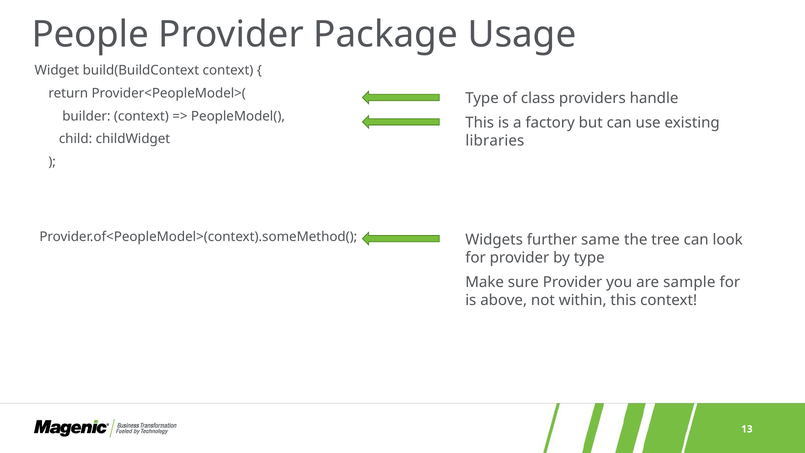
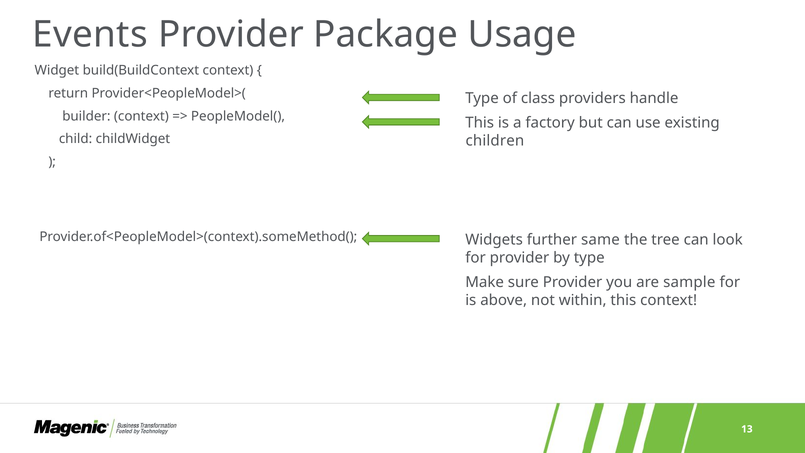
People: People -> Events (90, 34)
libraries: libraries -> children (495, 141)
